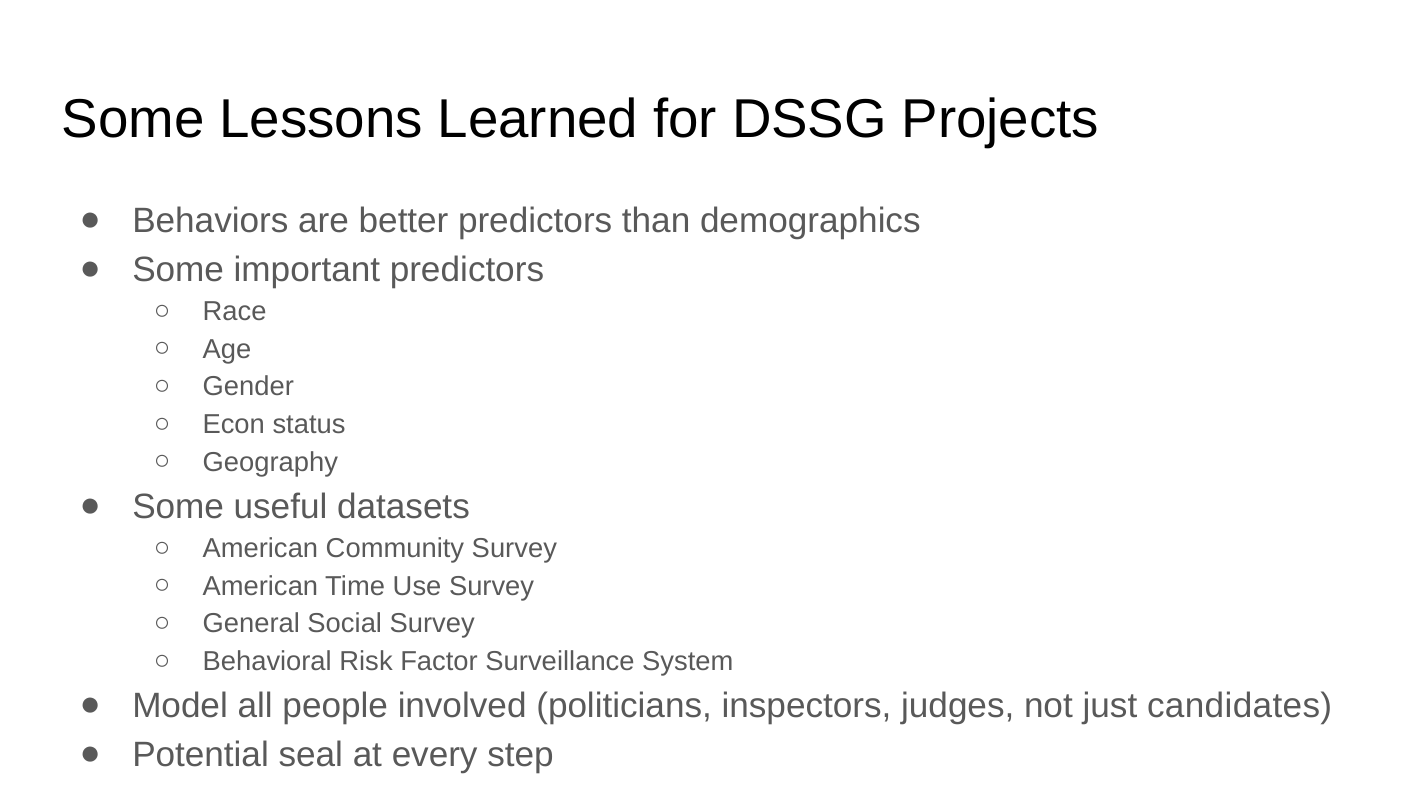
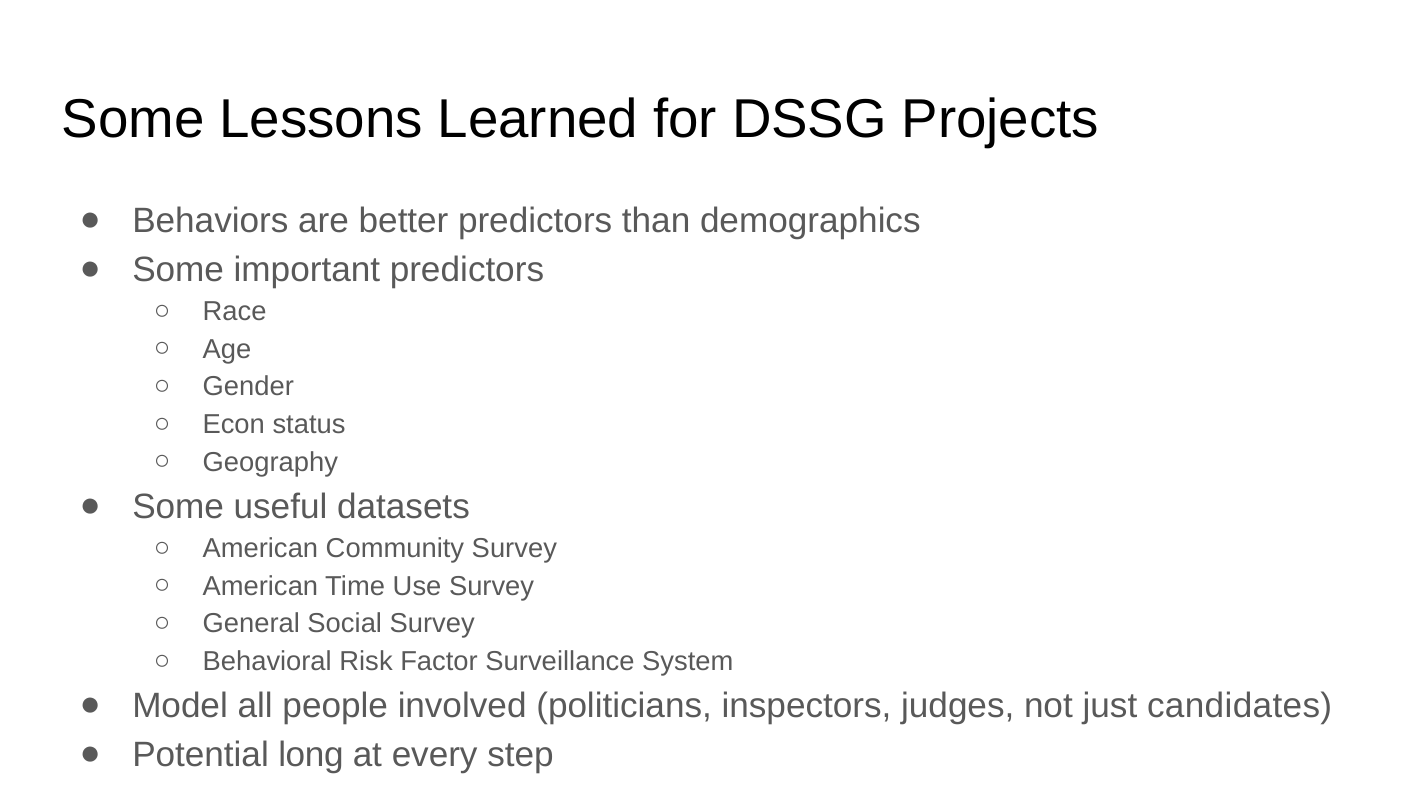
seal: seal -> long (311, 754)
